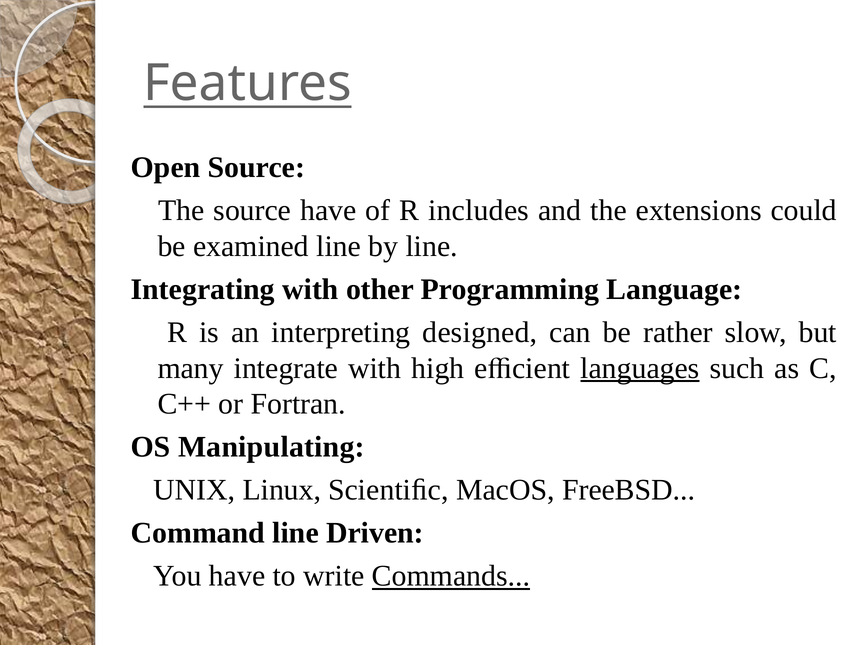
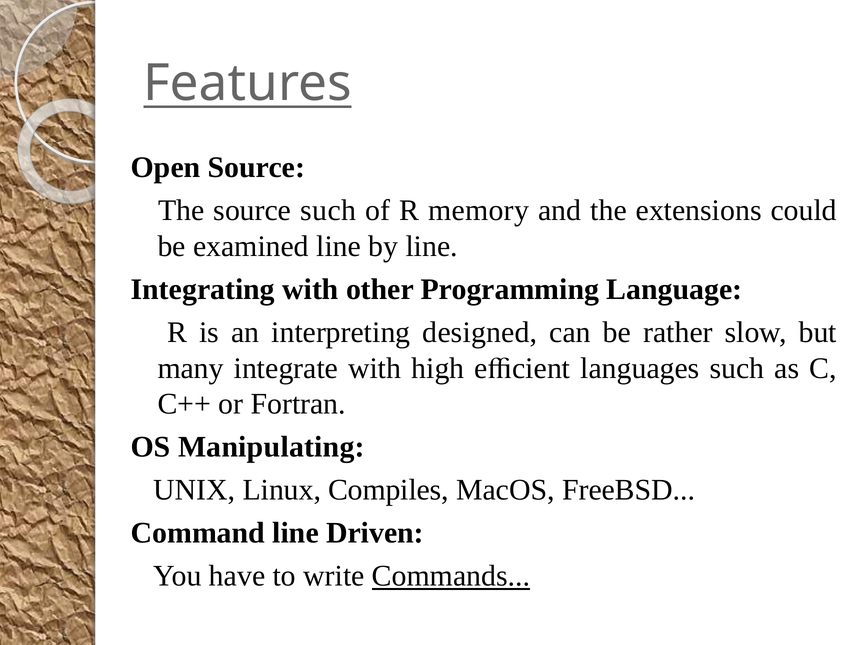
source have: have -> such (328, 211)
includes: includes -> memory (479, 211)
languages underline: present -> none (640, 368)
Scientiﬁc: Scientiﬁc -> Compiles (388, 490)
